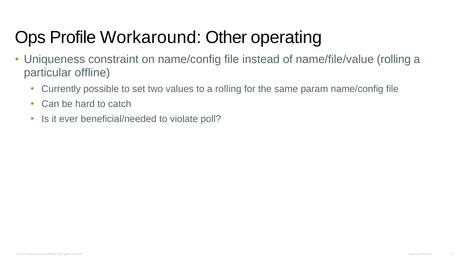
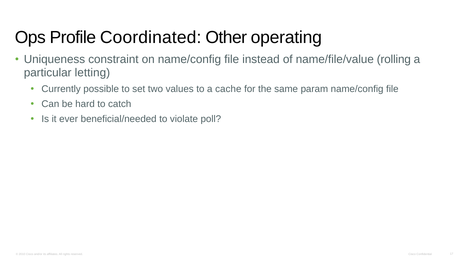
Workaround: Workaround -> Coordinated (151, 38)
offline: offline -> letting (92, 73)
a rolling: rolling -> cache (228, 89)
